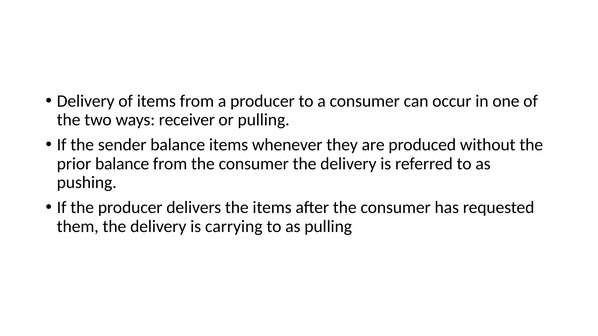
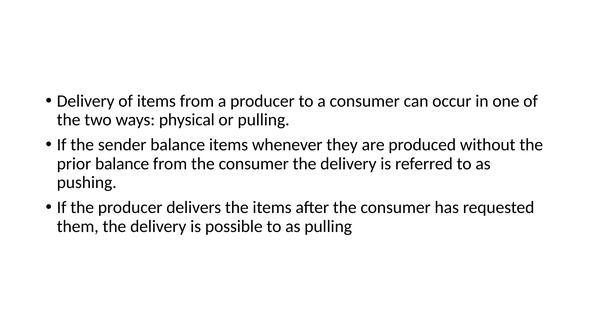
receiver: receiver -> physical (187, 120)
carrying: carrying -> possible (234, 227)
